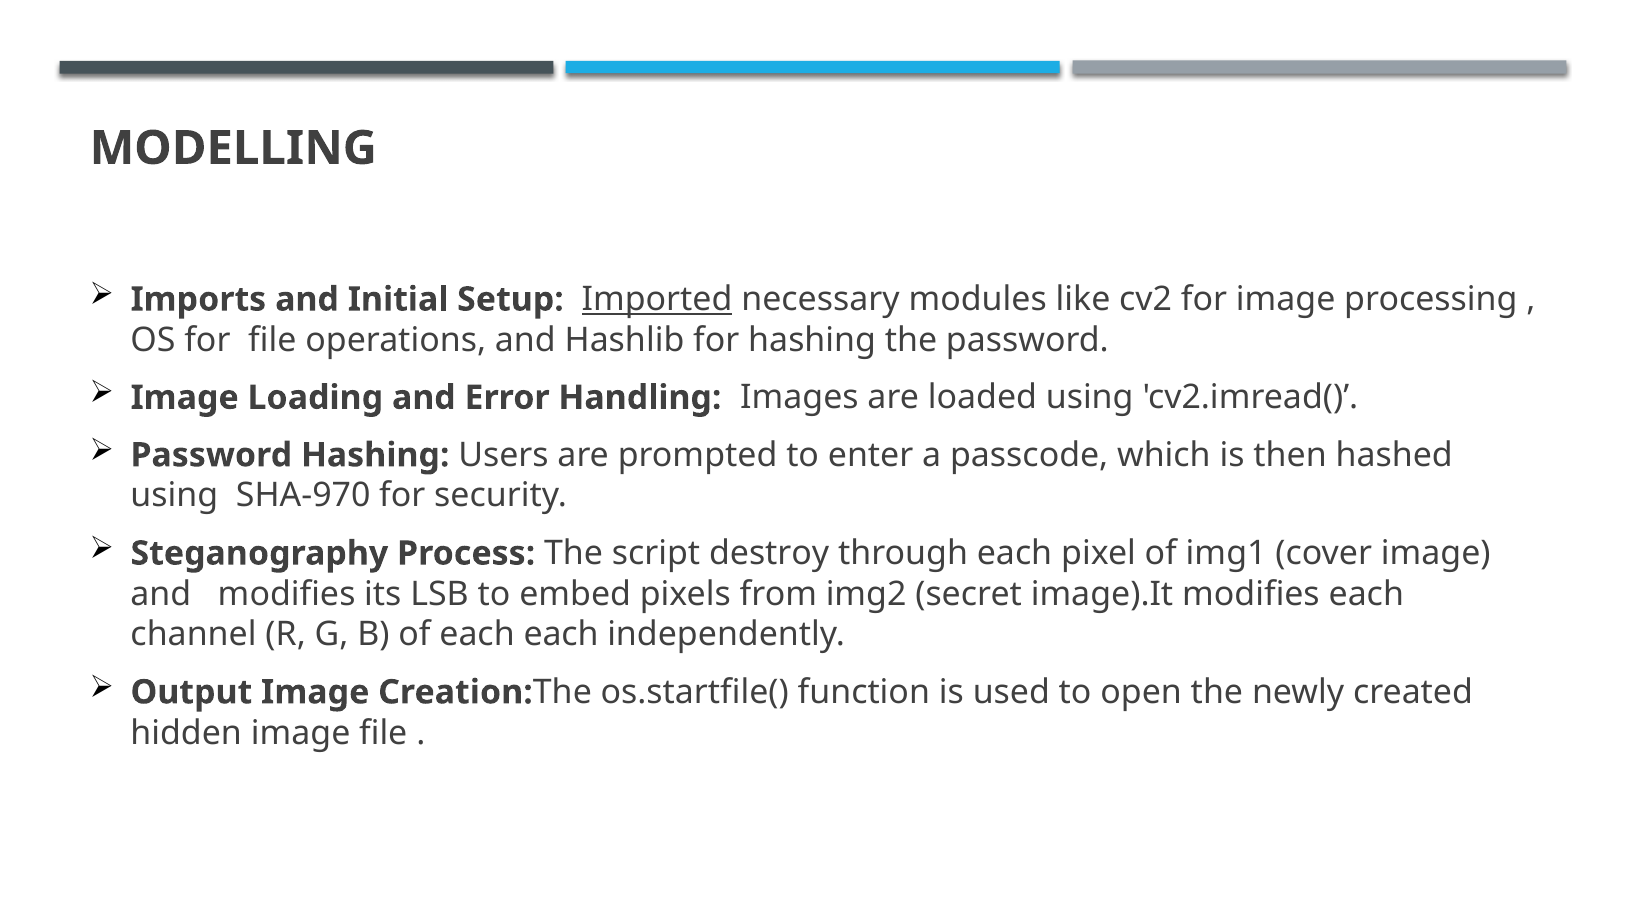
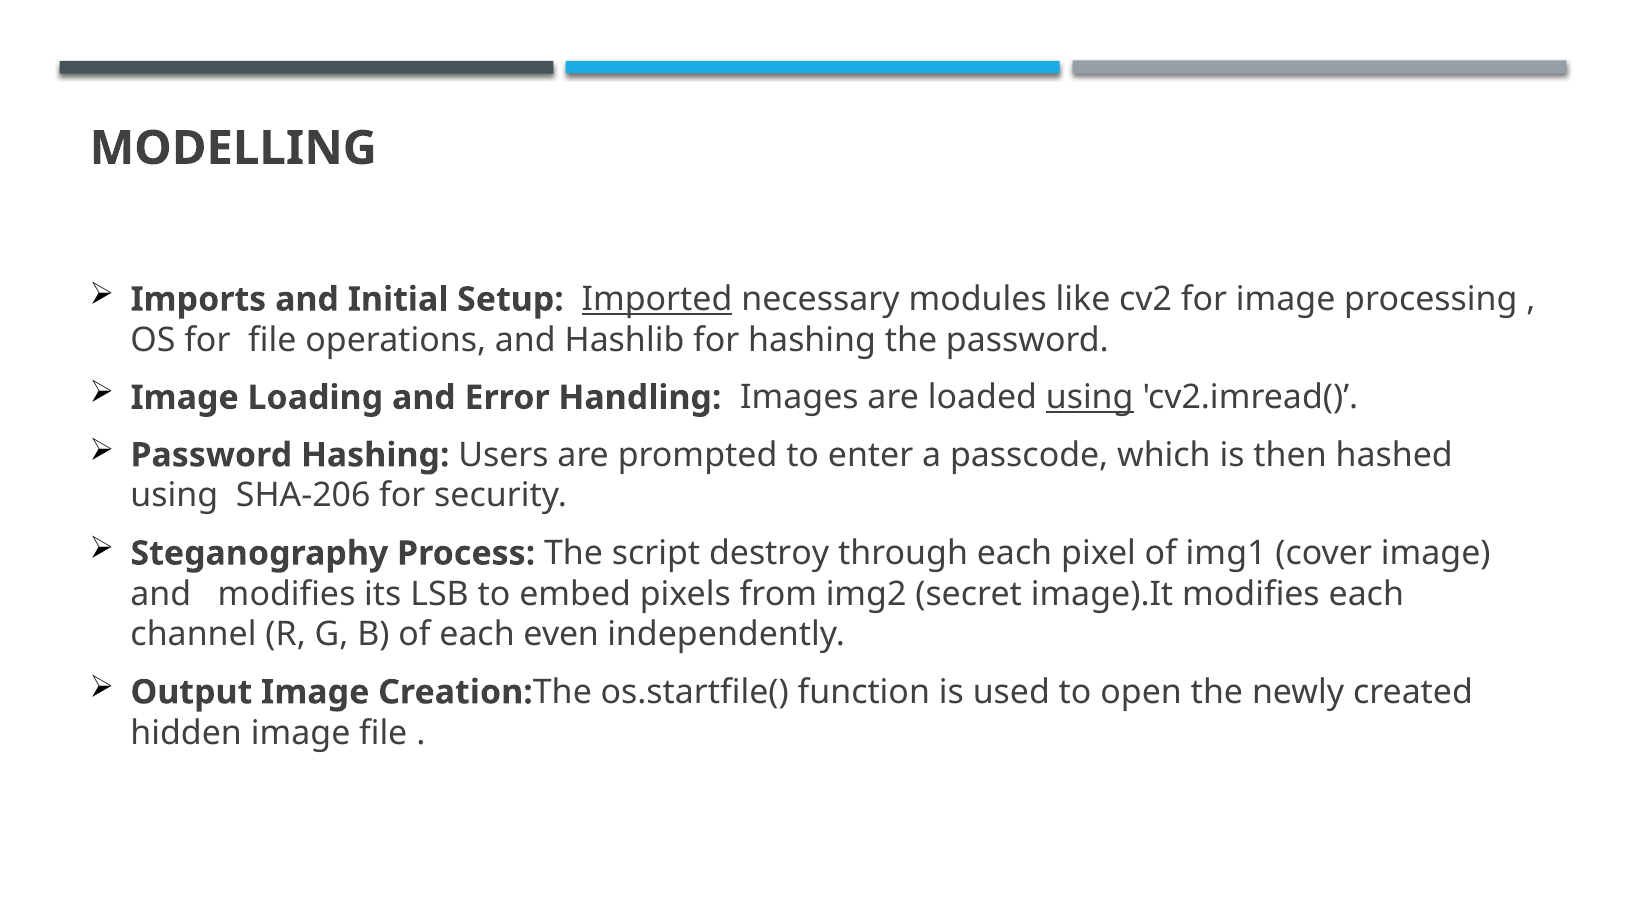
using underline: none -> present (1090, 398)
SHA-970: SHA-970 -> SHA-206 (303, 496)
each each: each -> even (561, 635)
